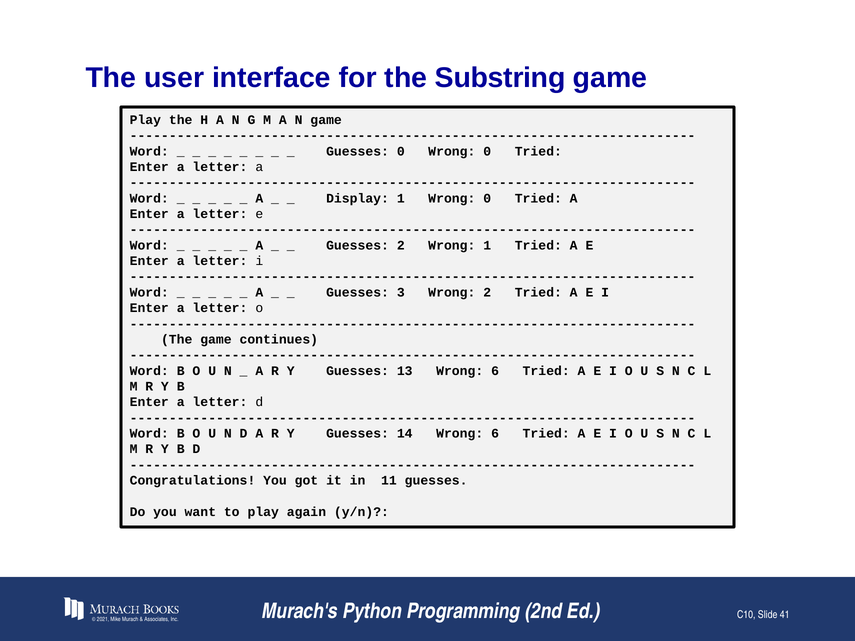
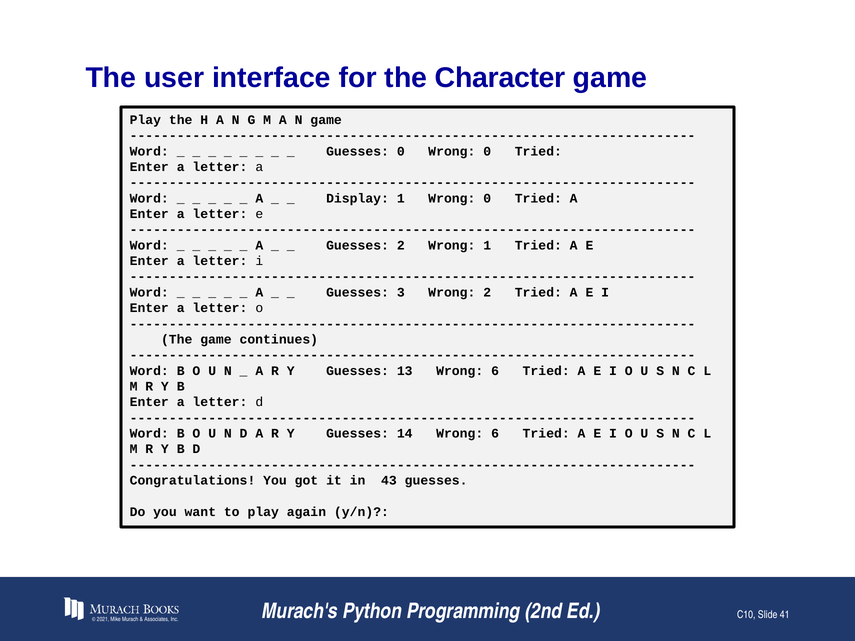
Substring: Substring -> Character (500, 78)
11: 11 -> 43 (389, 481)
